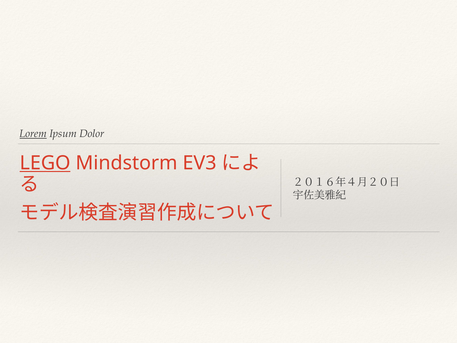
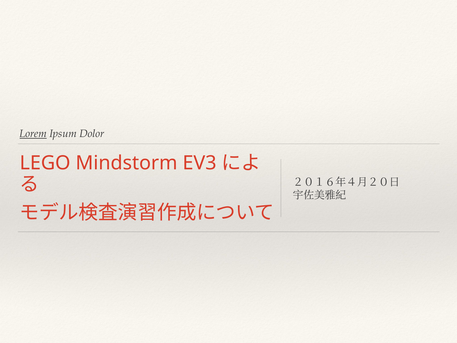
LEGO underline: present -> none (45, 163)
